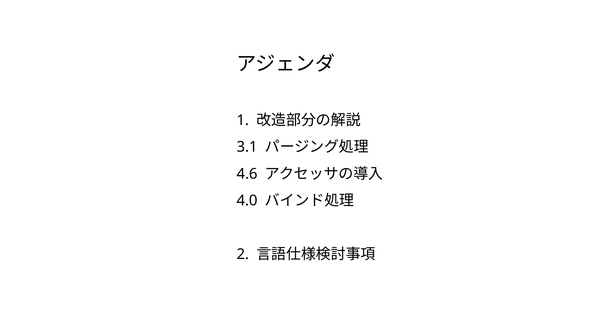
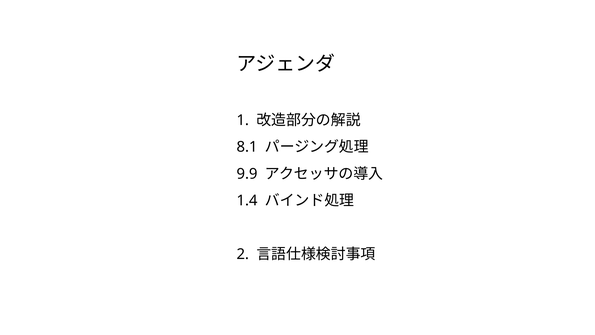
3.1: 3.1 -> 8.1 (247, 147)
4.6: 4.6 -> 9.9 (247, 174)
4.0: 4.0 -> 1.4 (247, 200)
